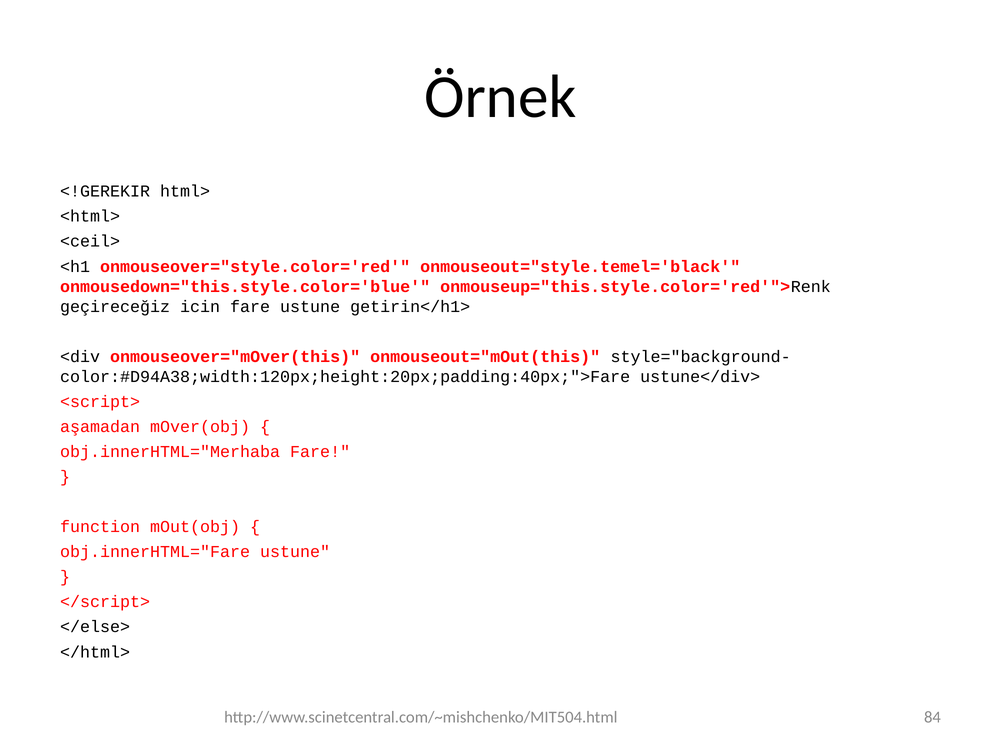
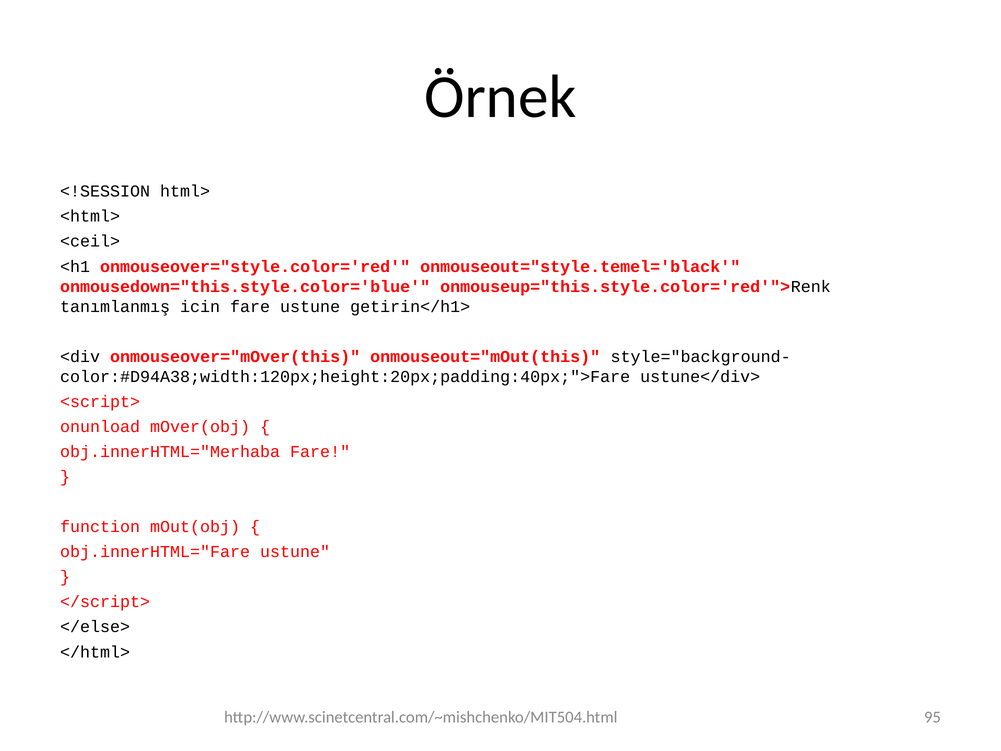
<!GEREKIR: <!GEREKIR -> <!SESSION (105, 191)
geçireceğiz: geçireceğiz -> tanımlanmış (115, 306)
aşamadan: aşamadan -> onunload (100, 427)
84: 84 -> 95 (932, 717)
